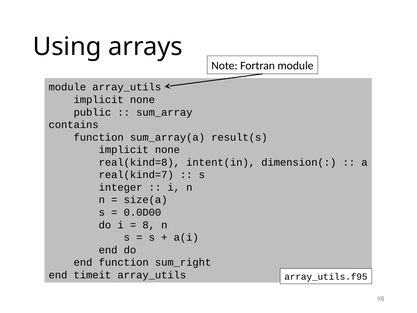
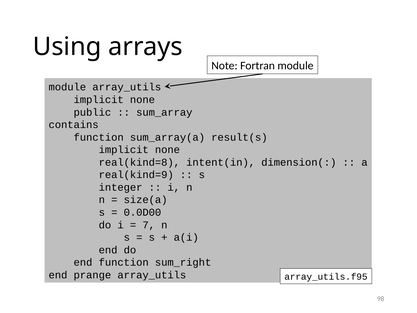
real(kind=7: real(kind=7 -> real(kind=9 (136, 175)
8: 8 -> 7 (149, 225)
timeit: timeit -> prange (92, 275)
